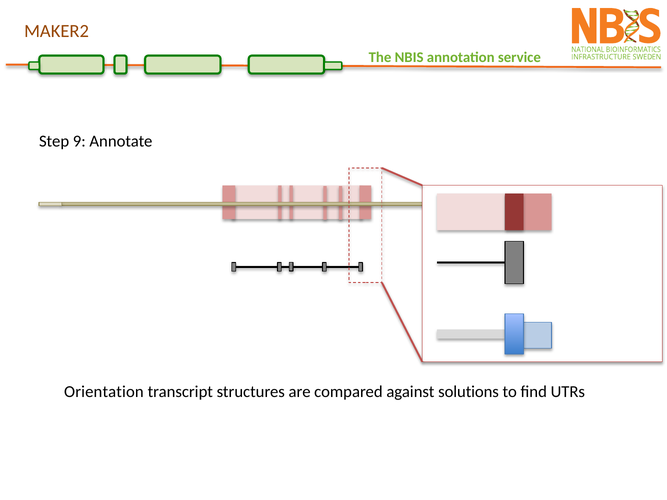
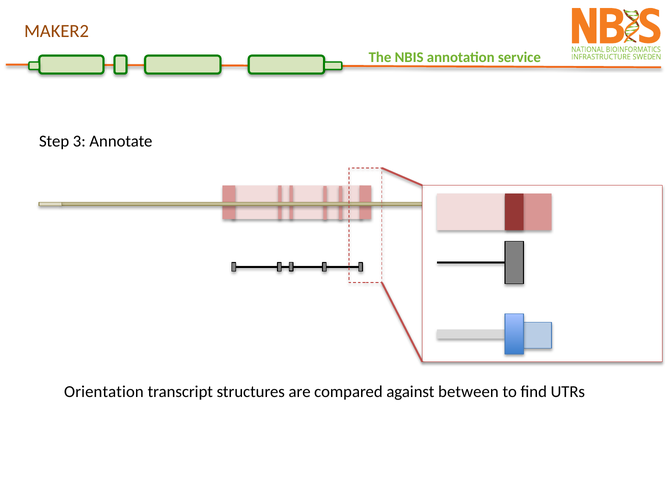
9: 9 -> 3 (79, 142)
solutions: solutions -> between (468, 392)
